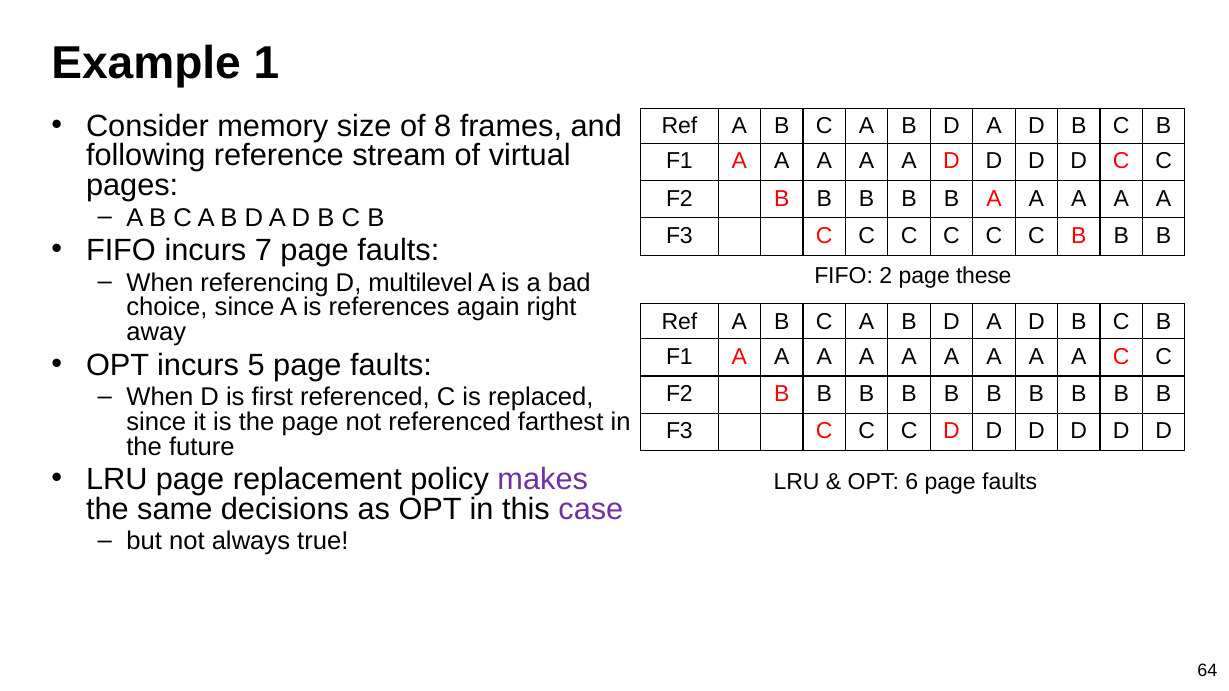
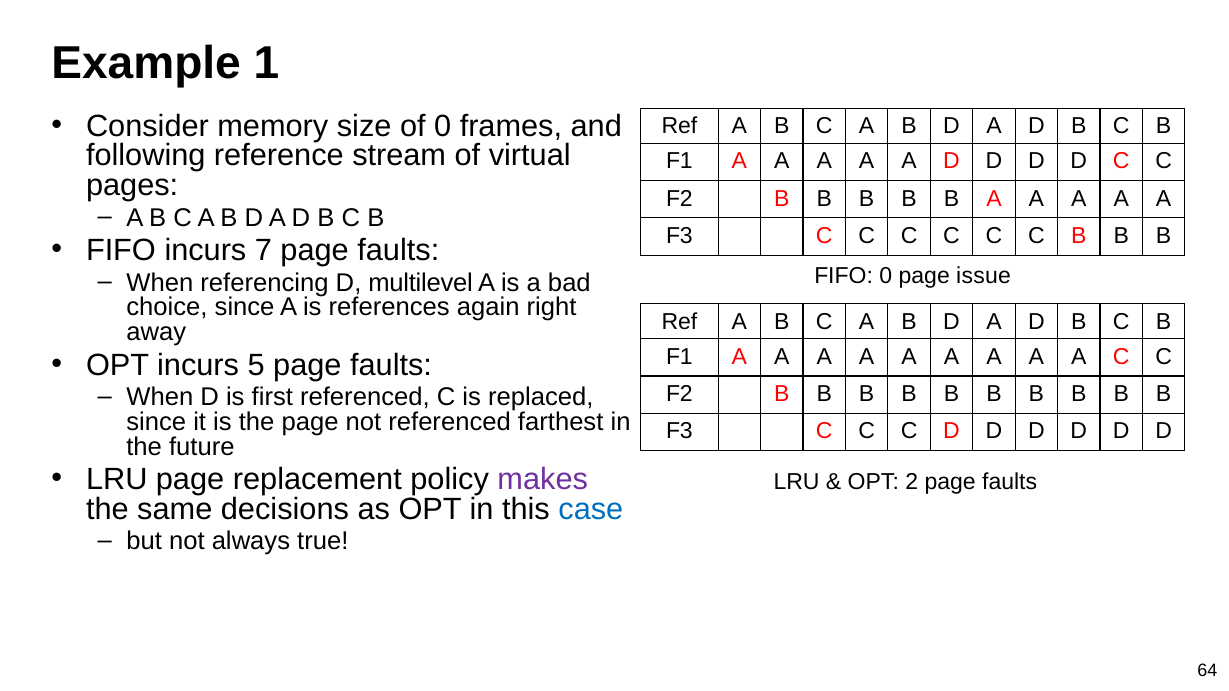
of 8: 8 -> 0 (443, 126)
FIFO 2: 2 -> 0 (886, 276)
these: these -> issue (984, 276)
6: 6 -> 2 (912, 482)
case colour: purple -> blue (591, 509)
